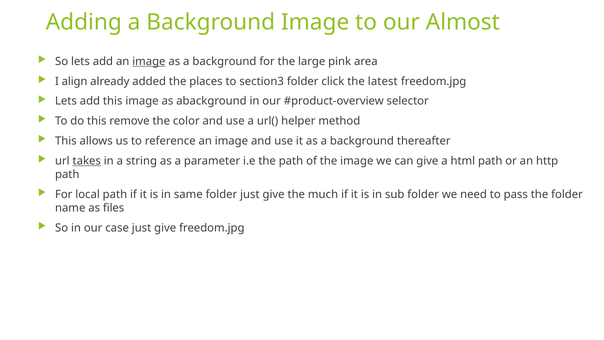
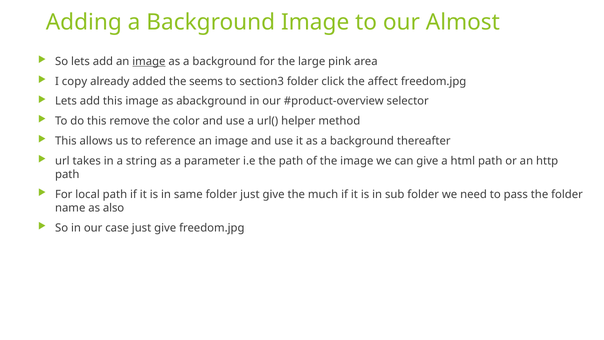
align: align -> copy (74, 81)
places: places -> seems (206, 81)
latest: latest -> affect (383, 81)
takes underline: present -> none (87, 161)
files: files -> also (114, 208)
